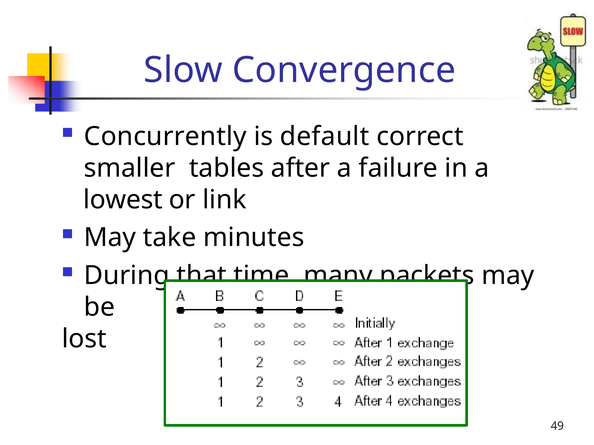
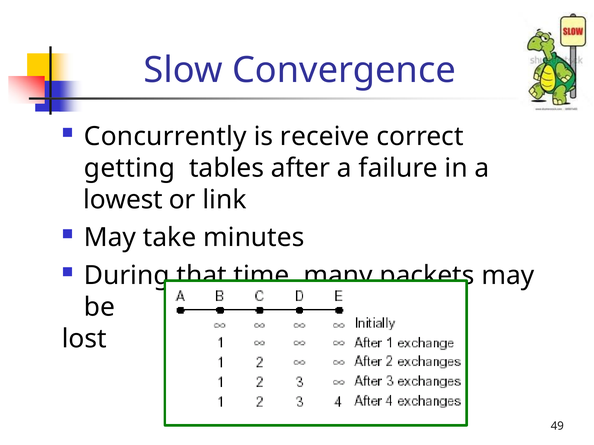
default: default -> receive (325, 136)
smaller: smaller -> getting (129, 168)
